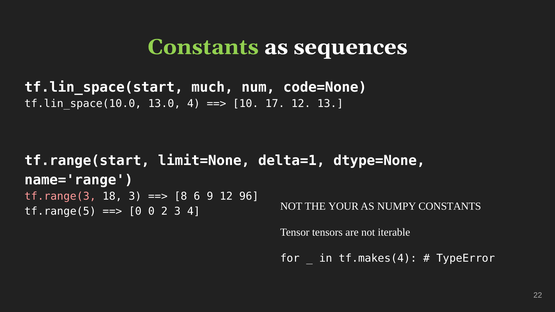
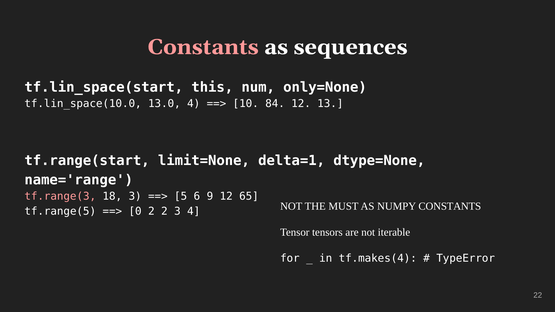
Constants colour: light green -> pink (203, 47)
much: much -> this (212, 87)
code=None: code=None -> only=None (325, 87)
17: 17 -> 84 (275, 104)
8: 8 -> 5 (181, 196)
96: 96 -> 65 (249, 196)
0 0: 0 -> 2 (151, 211)
YOUR: YOUR -> MUST (343, 206)
